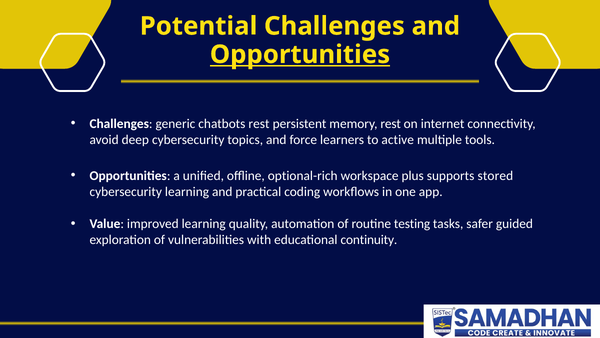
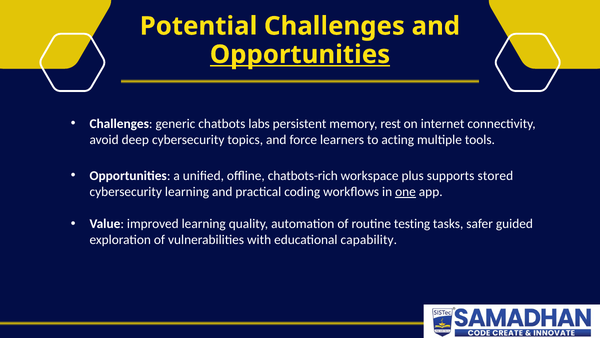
chatbots rest: rest -> labs (259, 123)
active: active -> acting (398, 139)
optional-rich: optional-rich -> chatbots-rich (303, 175)
one underline: none -> present (406, 191)
continuity: continuity -> capability (369, 240)
